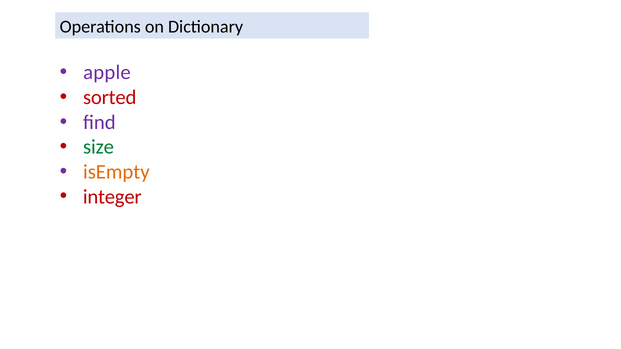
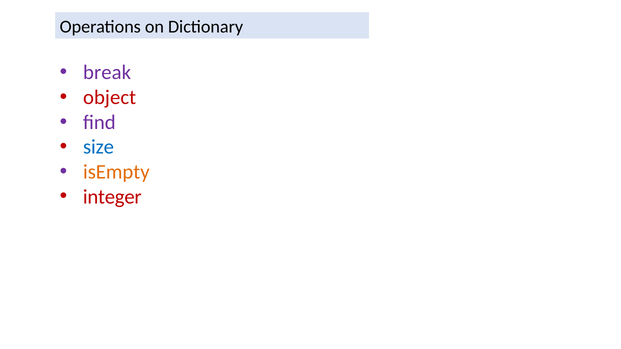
apple: apple -> break (107, 73)
sorted: sorted -> object (110, 98)
size colour: green -> blue (99, 147)
